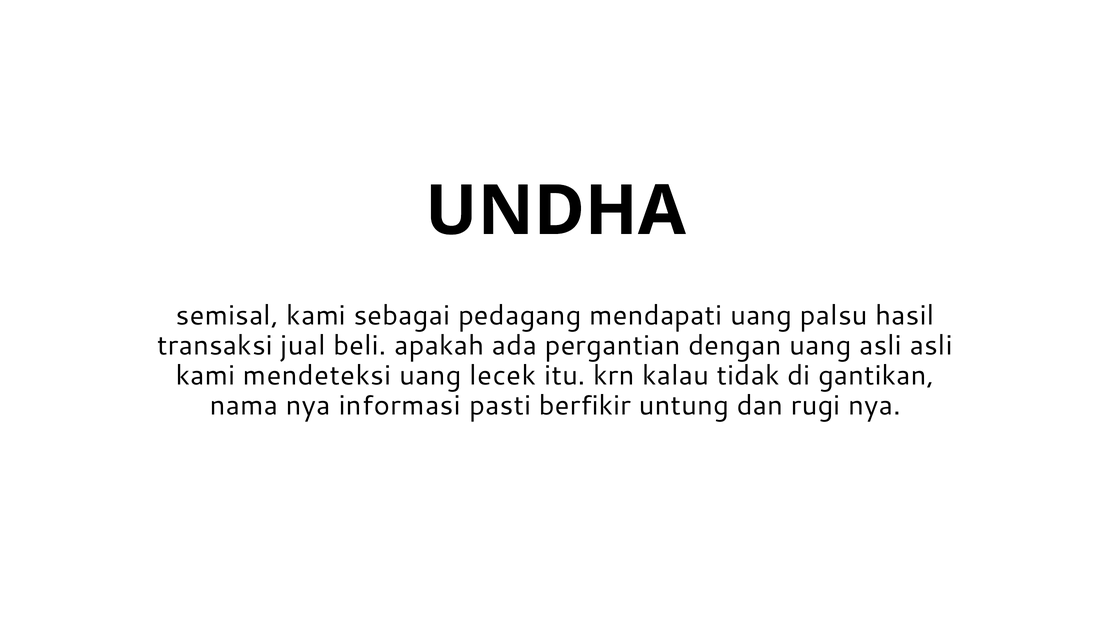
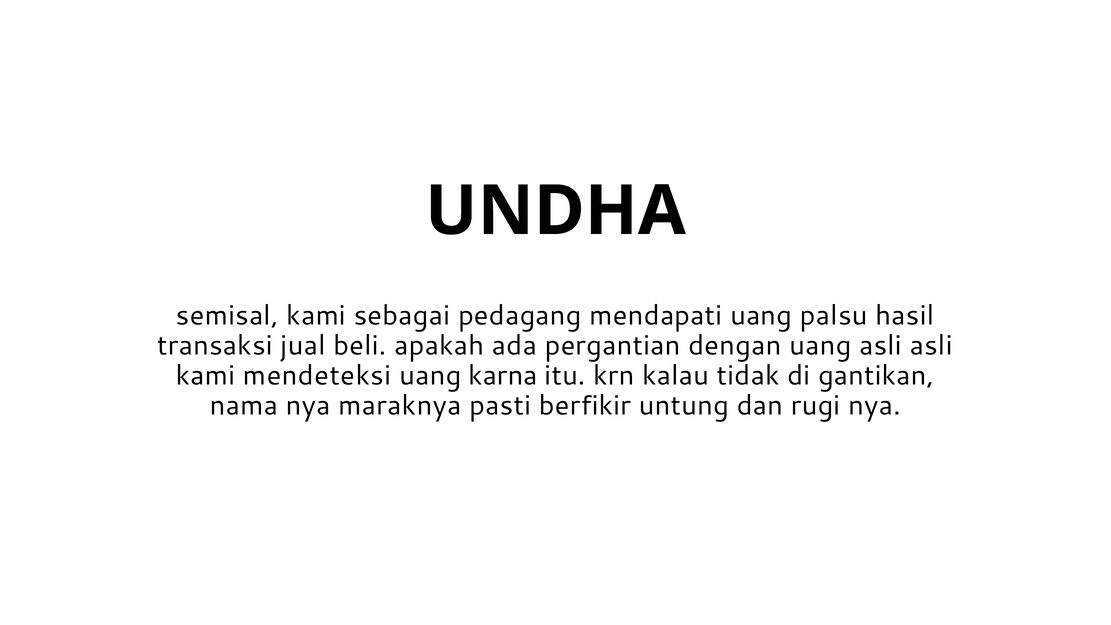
lecek: lecek -> karna (503, 375)
informasi: informasi -> maraknya (400, 405)
